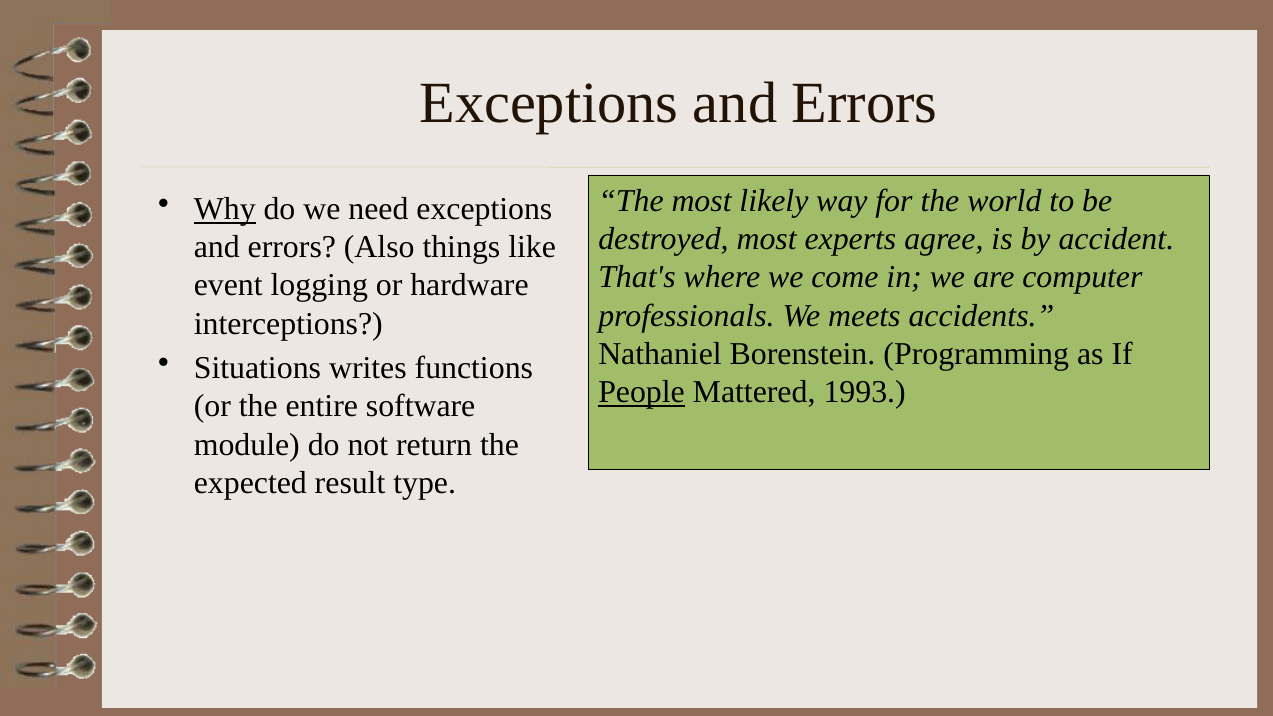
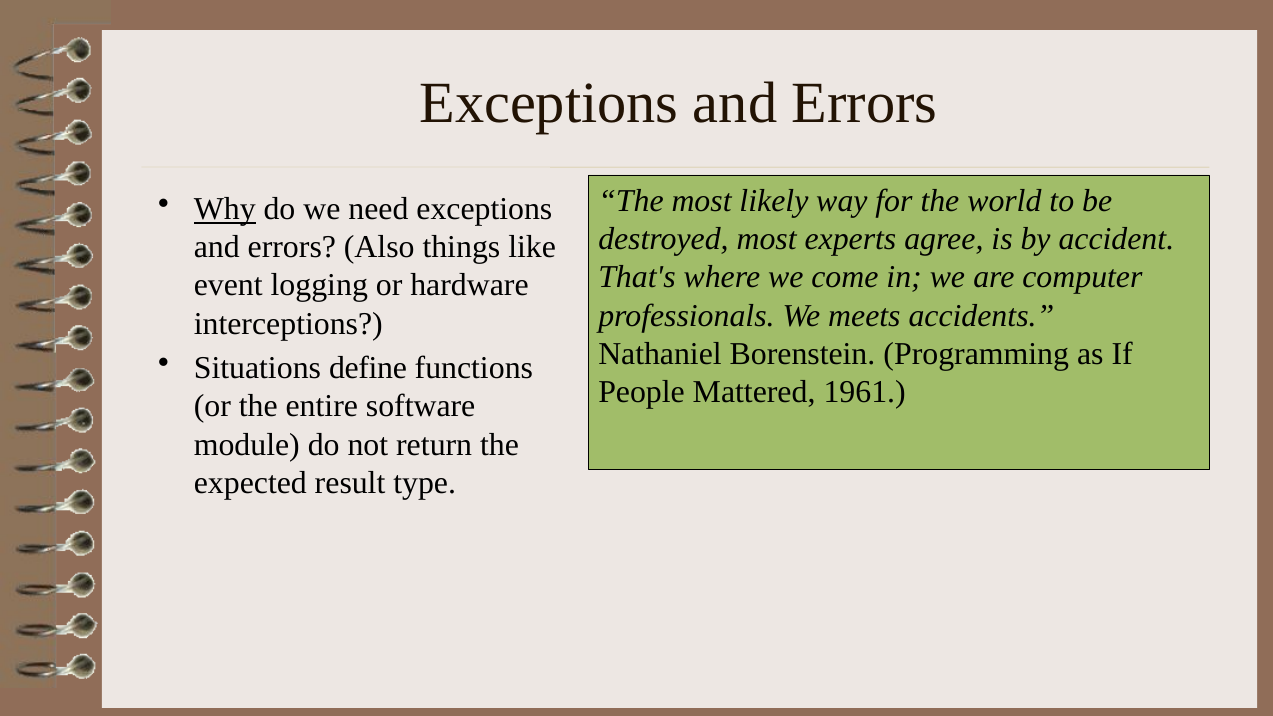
writes: writes -> define (368, 368)
People underline: present -> none (642, 392)
1993: 1993 -> 1961 (865, 392)
